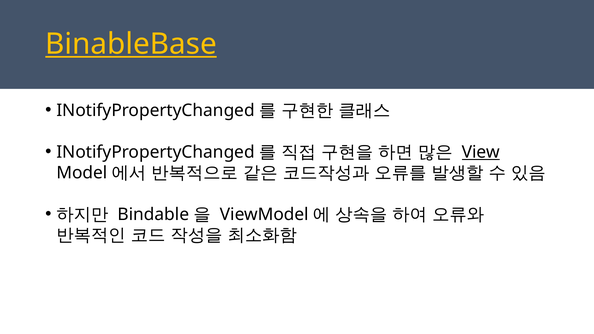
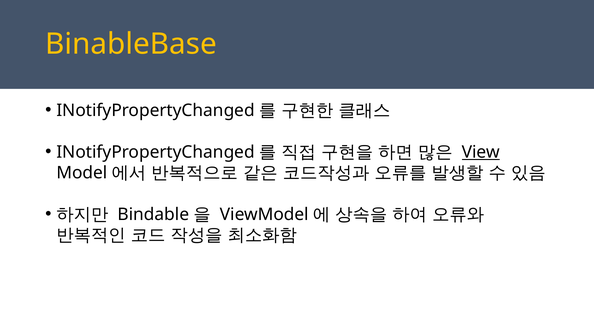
BinableBase underline: present -> none (131, 44)
